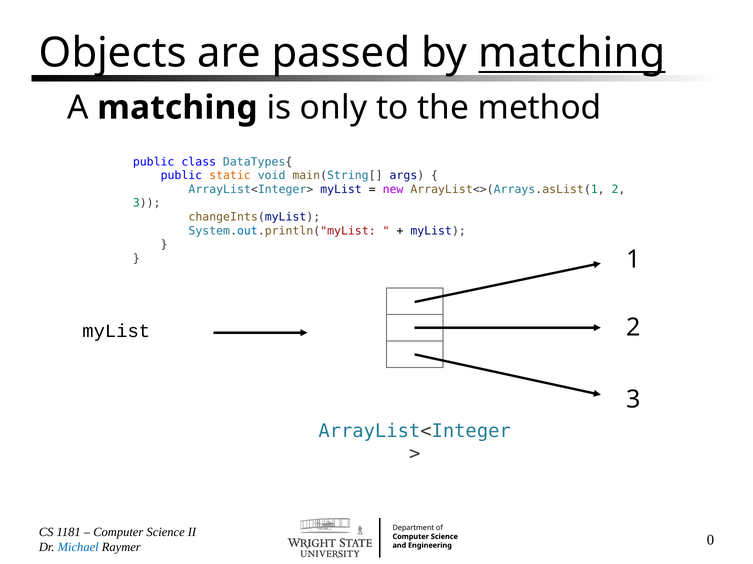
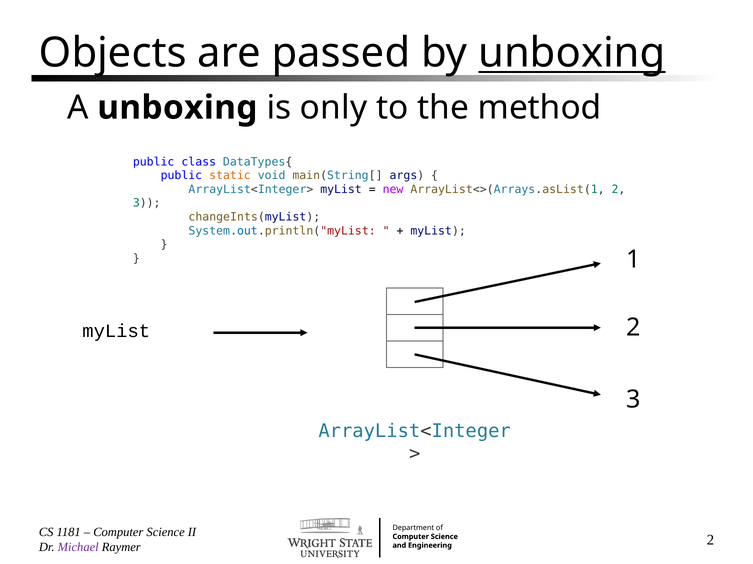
by matching: matching -> unboxing (572, 53)
A matching: matching -> unboxing (177, 108)
Michael colour: blue -> purple (78, 548)
0: 0 -> 2 (710, 541)
